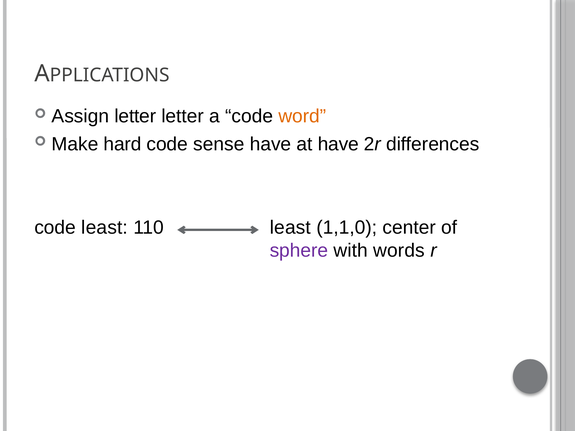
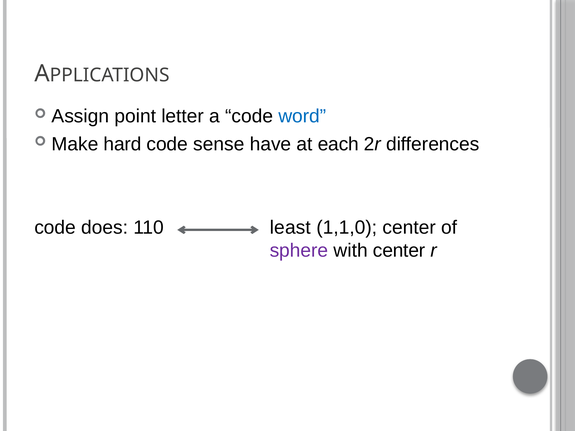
Assign letter: letter -> point (135, 116)
word colour: orange -> blue (302, 116)
at have: have -> each (338, 144)
code least: least -> does (105, 227)
with words: words -> center (399, 250)
